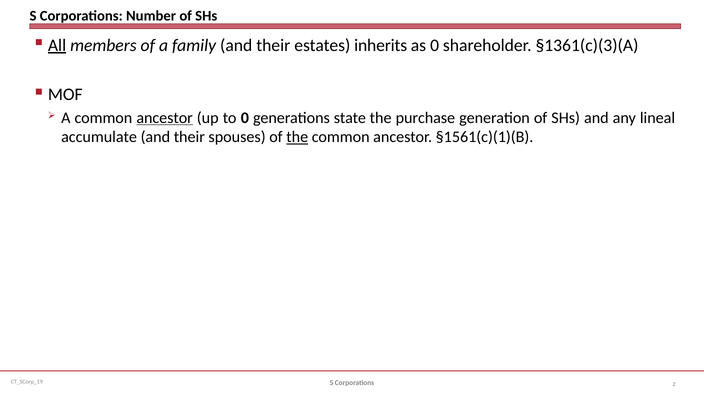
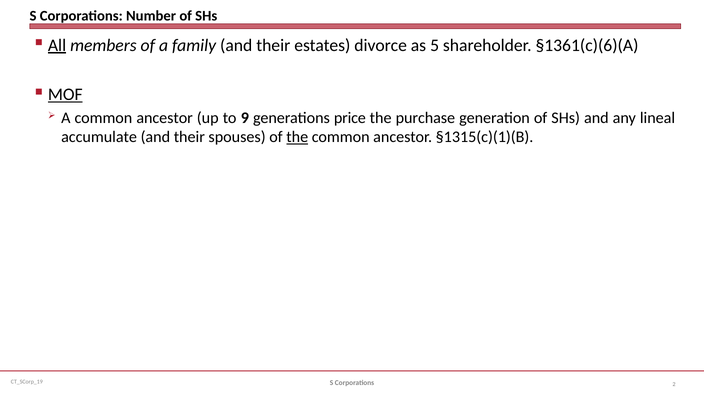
inherits: inherits -> divorce (381, 45)
as 0: 0 -> 5 (435, 45)
§1361(c)(3)(A: §1361(c)(3)(A -> §1361(c)(6)(A (587, 45)
MOF underline: none -> present (65, 94)
ancestor underline: present -> none (165, 118)
to 0: 0 -> 9 (245, 118)
state: state -> price (350, 118)
§1561(c)(1)(B: §1561(c)(1)(B -> §1315(c)(1)(B (485, 137)
